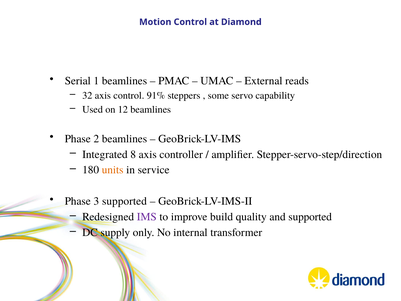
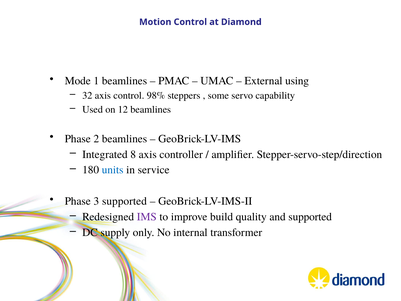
Serial: Serial -> Mode (78, 81)
reads: reads -> using (297, 81)
91%: 91% -> 98% (156, 96)
units colour: orange -> blue (113, 170)
